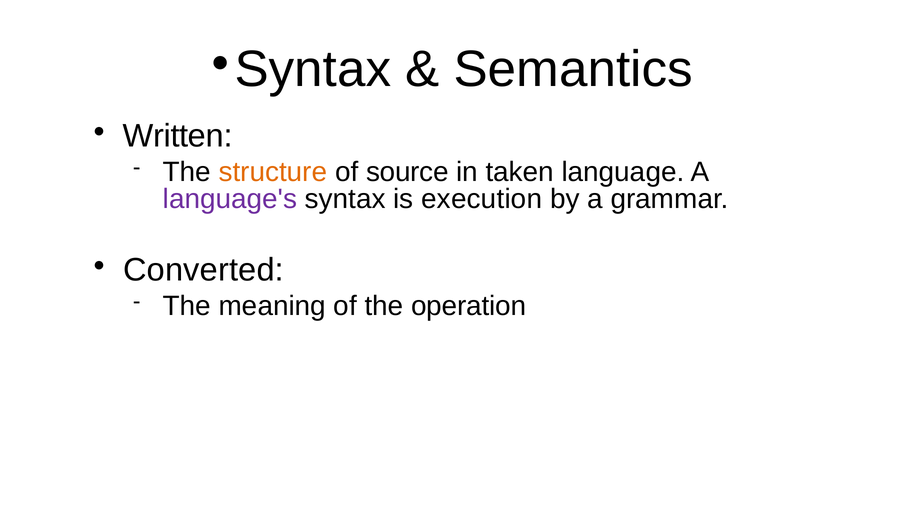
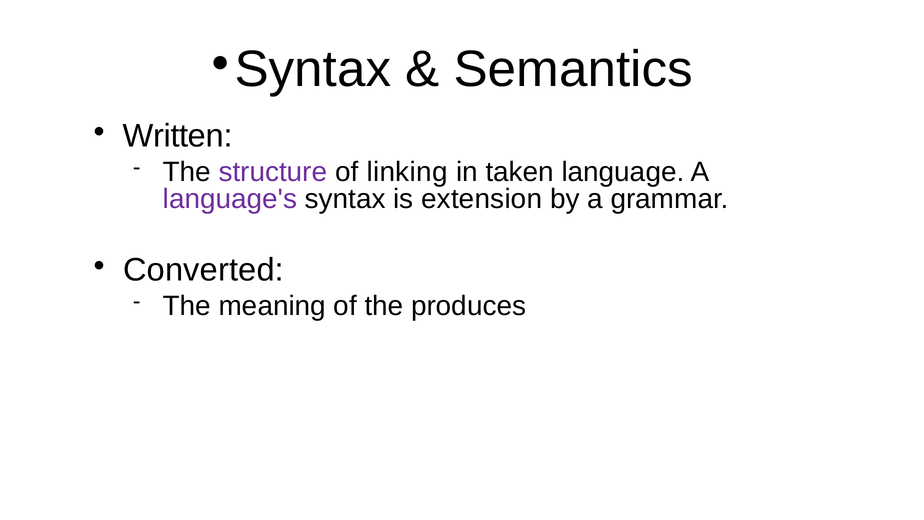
structure colour: orange -> purple (273, 172)
source: source -> linking (407, 172)
execution: execution -> extension (482, 199)
operation: operation -> produces (469, 306)
